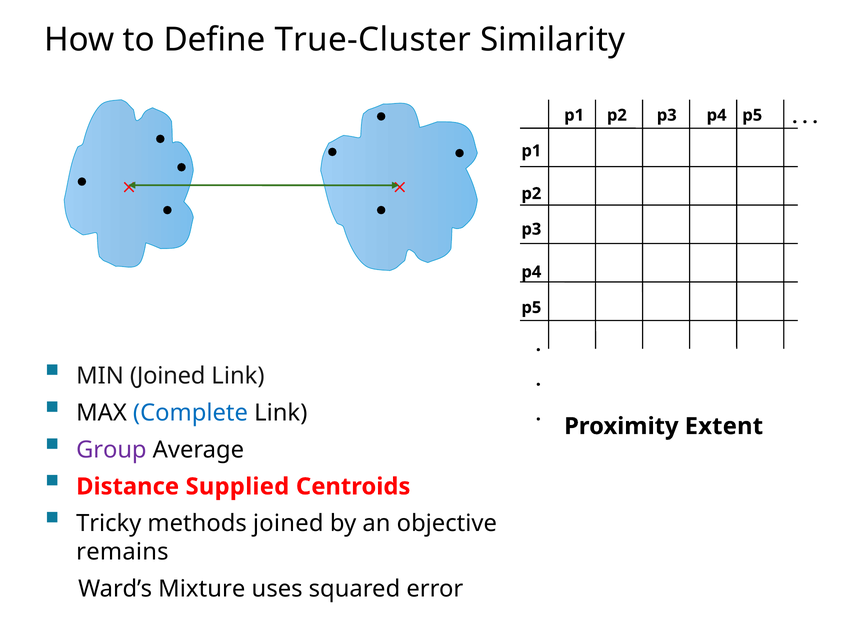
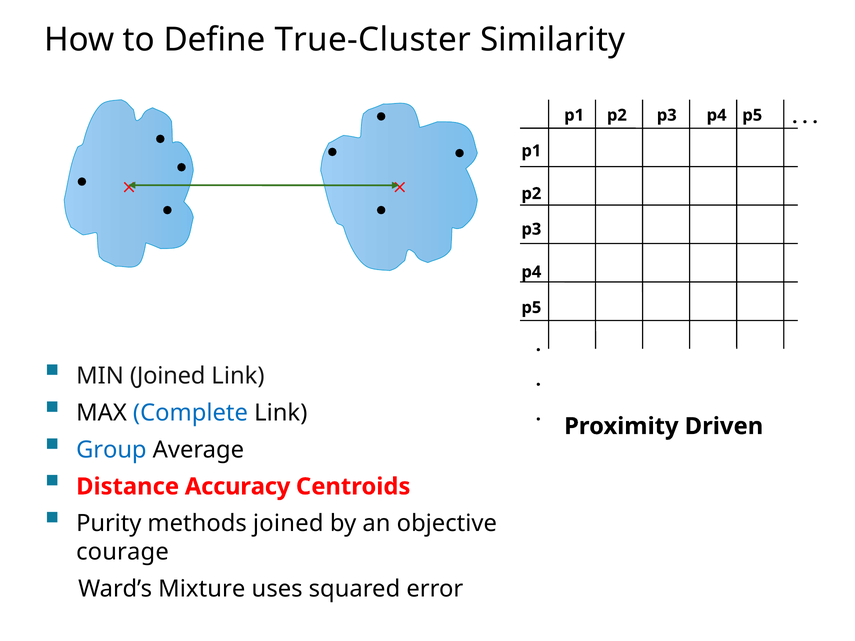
Extent: Extent -> Driven (724, 426)
Group colour: purple -> blue (111, 450)
Supplied: Supplied -> Accuracy (238, 487)
Tricky: Tricky -> Purity (109, 524)
remains: remains -> courage (122, 552)
